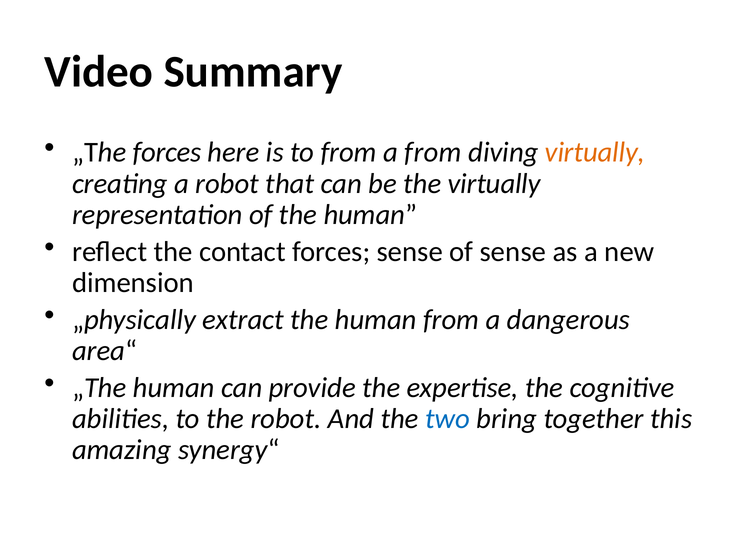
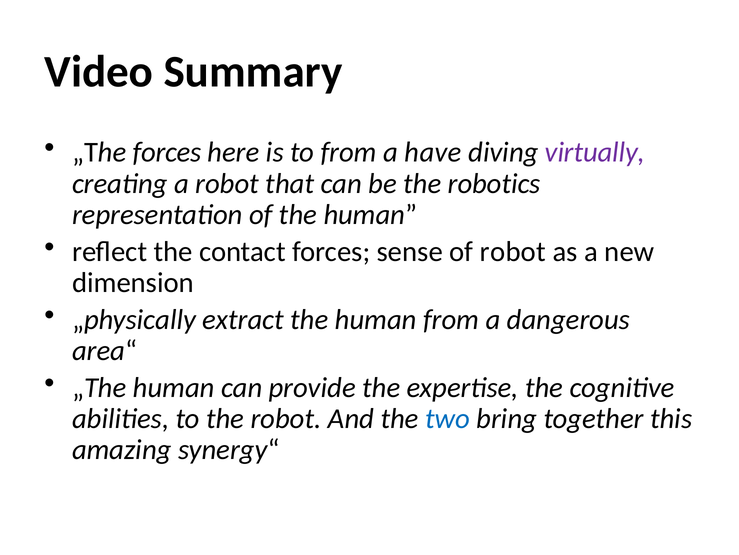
a from: from -> have (433, 152)
virtually colour: orange -> purple (595, 152)
the virtually: virtually -> robotics (494, 183)
of sense: sense -> robot (513, 251)
